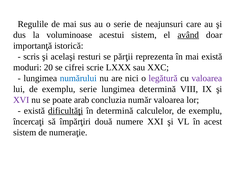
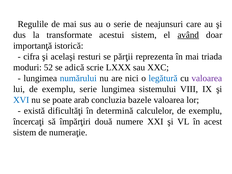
voluminoase: voluminoase -> transformate (69, 35)
scris: scris -> cifra (31, 57)
mai există: există -> triada (212, 57)
20: 20 -> 52 (48, 67)
cifrei: cifrei -> adică (75, 67)
legătură colour: purple -> blue (163, 78)
lungimea determină: determină -> sistemului (158, 89)
XVI colour: purple -> blue (21, 100)
număr: număr -> bazele (140, 100)
dificultăţi underline: present -> none (66, 111)
